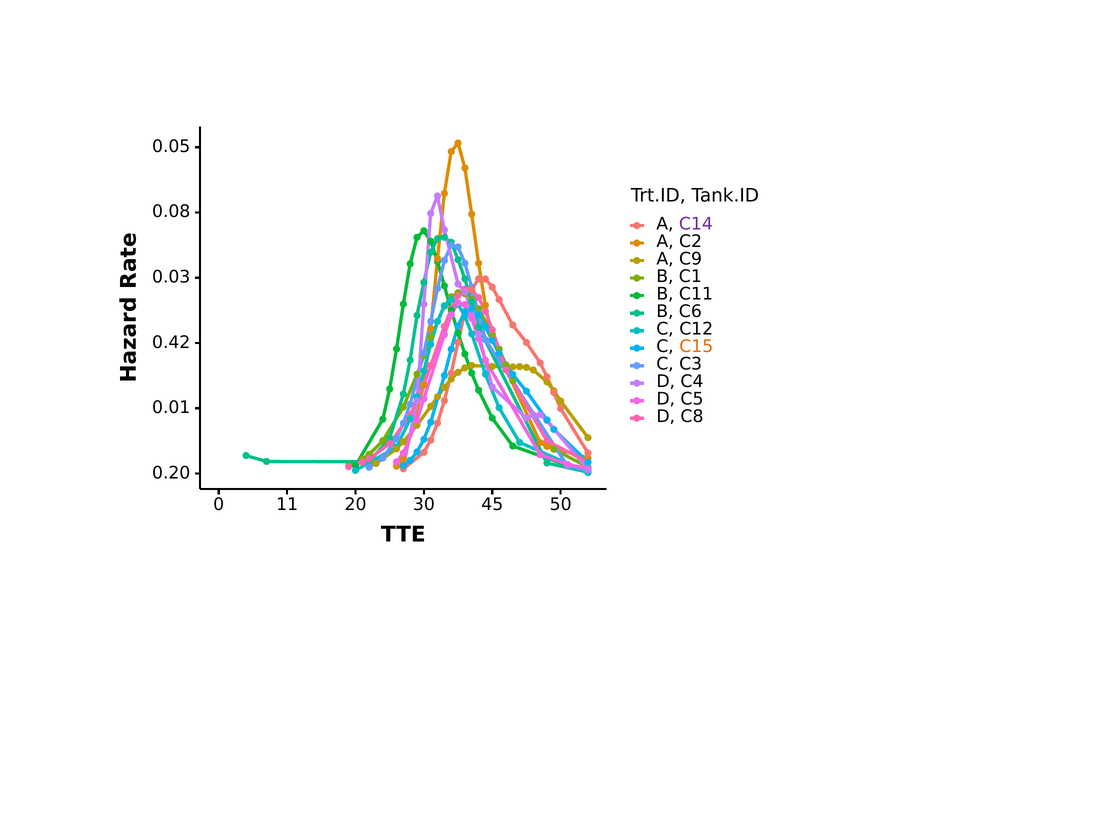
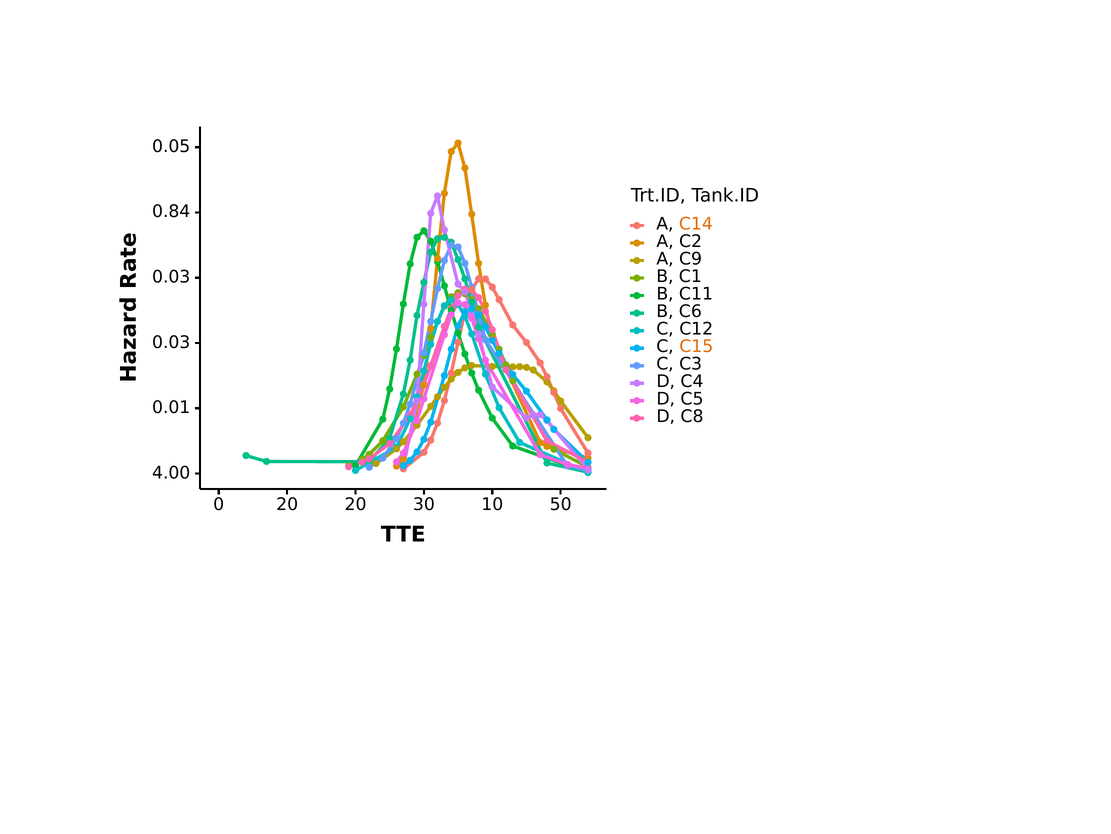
0.08: 0.08 -> 0.84 (171, 212)
C14 colour: purple -> orange (696, 224)
0.42: 0.42 -> 0.03 (171, 342)
0.20: 0.20 -> 4.00 (171, 472)
0 11: 11 -> 20 (287, 504)
45: 45 -> 10 (492, 504)
